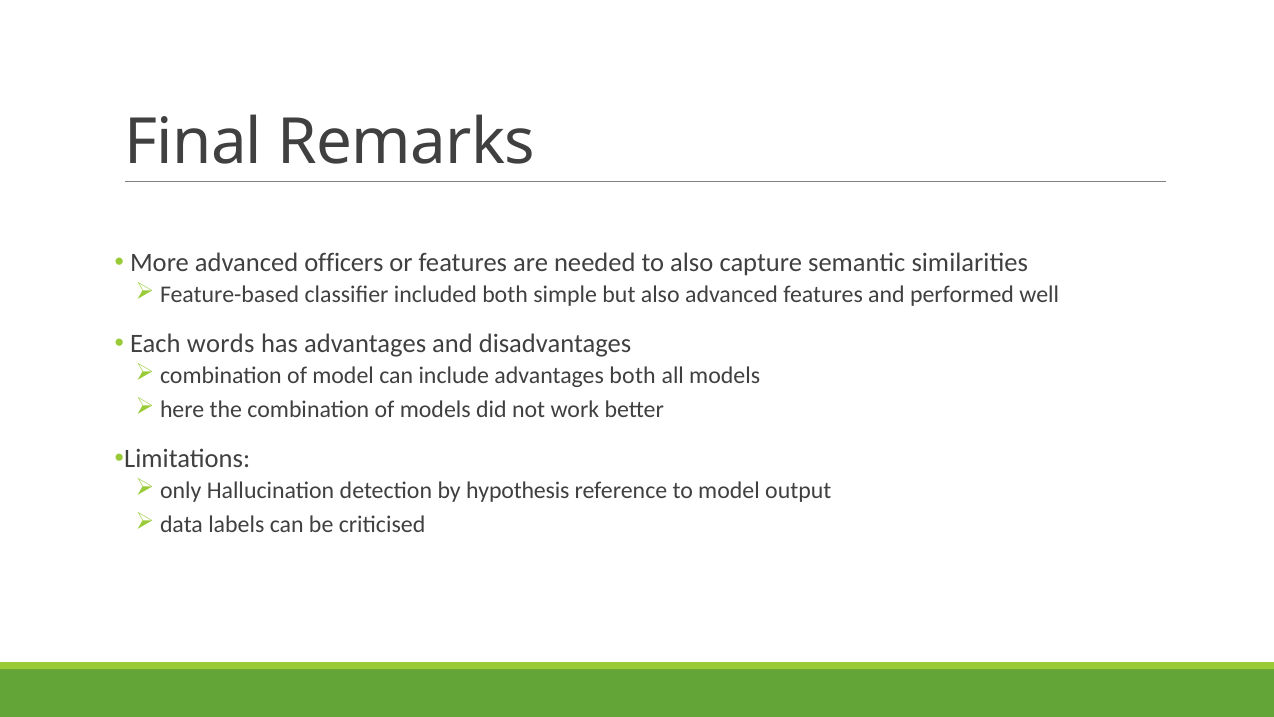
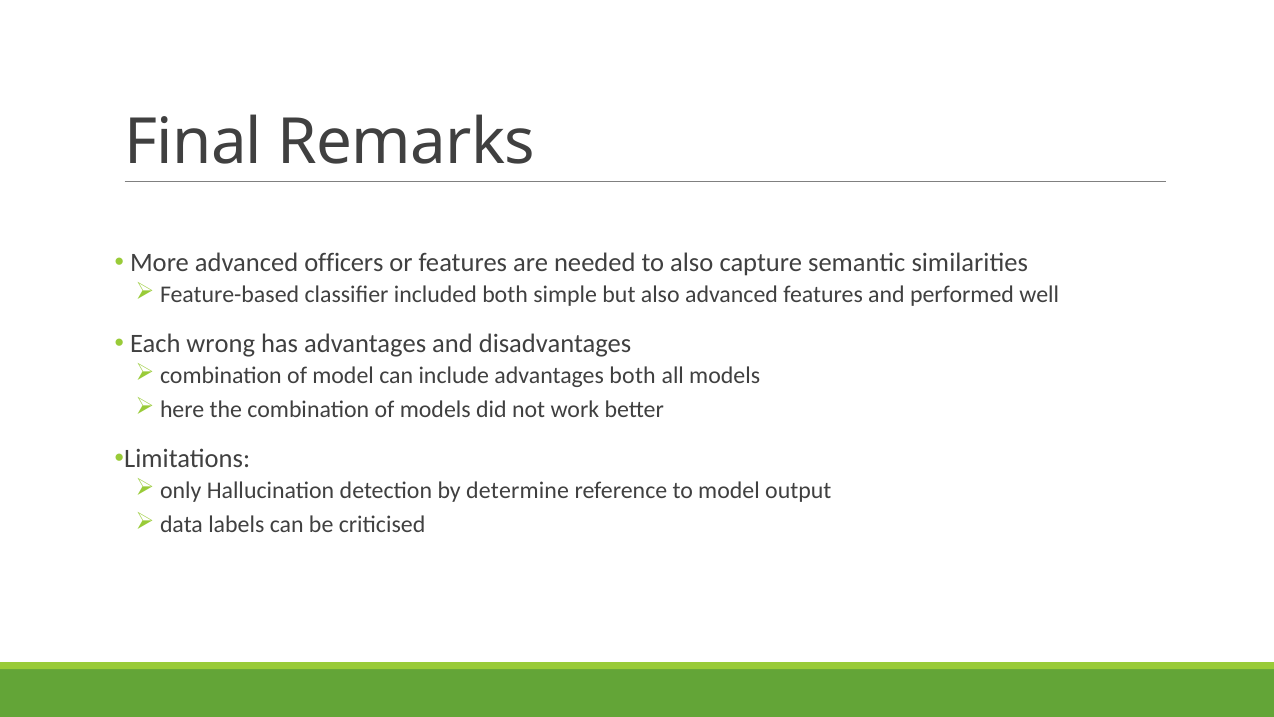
words: words -> wrong (221, 343)
hypothesis: hypothesis -> determine (518, 491)
